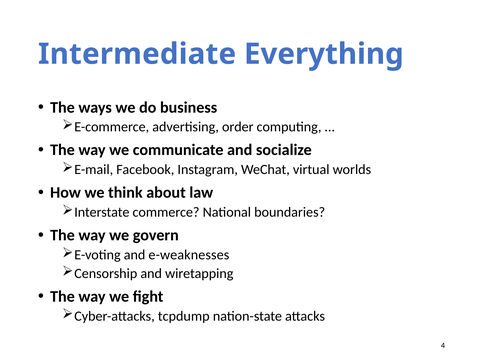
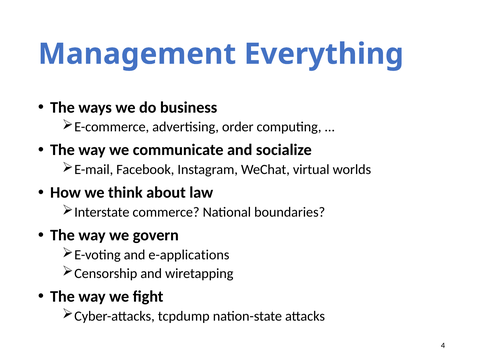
Intermediate: Intermediate -> Management (137, 54)
e-weaknesses: e-weaknesses -> e-applications (189, 255)
